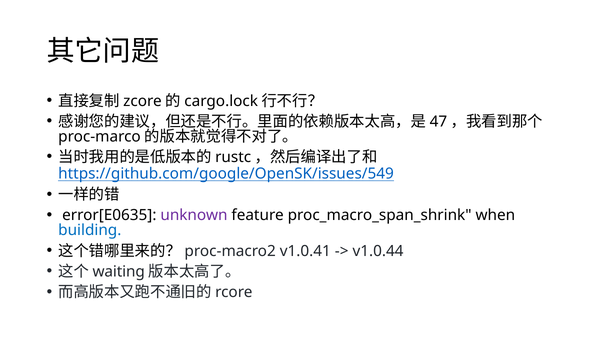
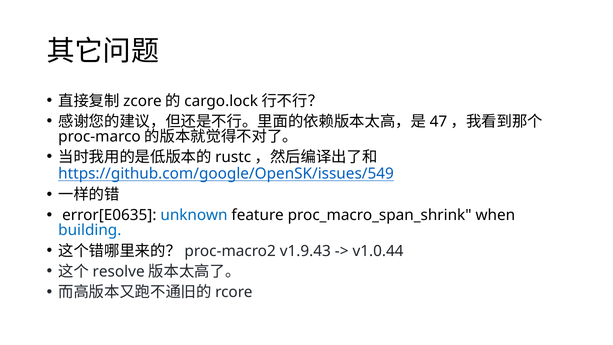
unknown colour: purple -> blue (194, 215)
v1.0.41: v1.0.41 -> v1.9.43 (305, 251)
waiting: waiting -> resolve (119, 271)
